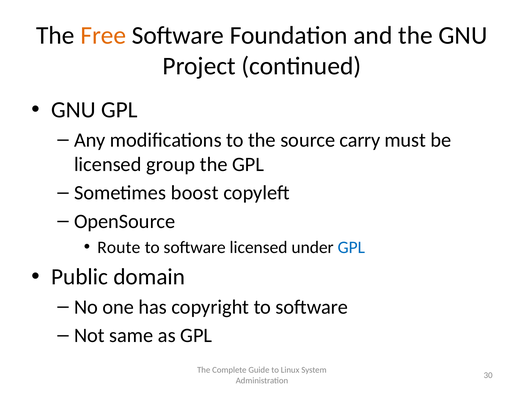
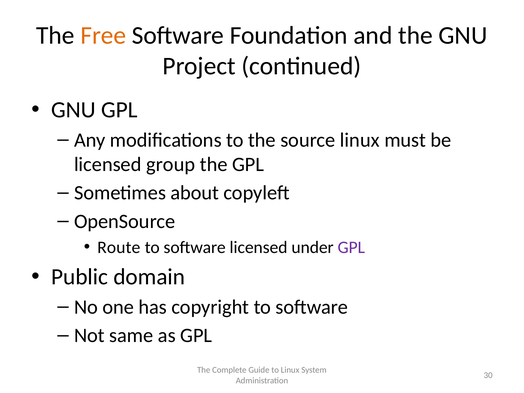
source carry: carry -> linux (360, 140)
boost: boost -> about (195, 193)
GPL colour: blue -> purple (351, 247)
